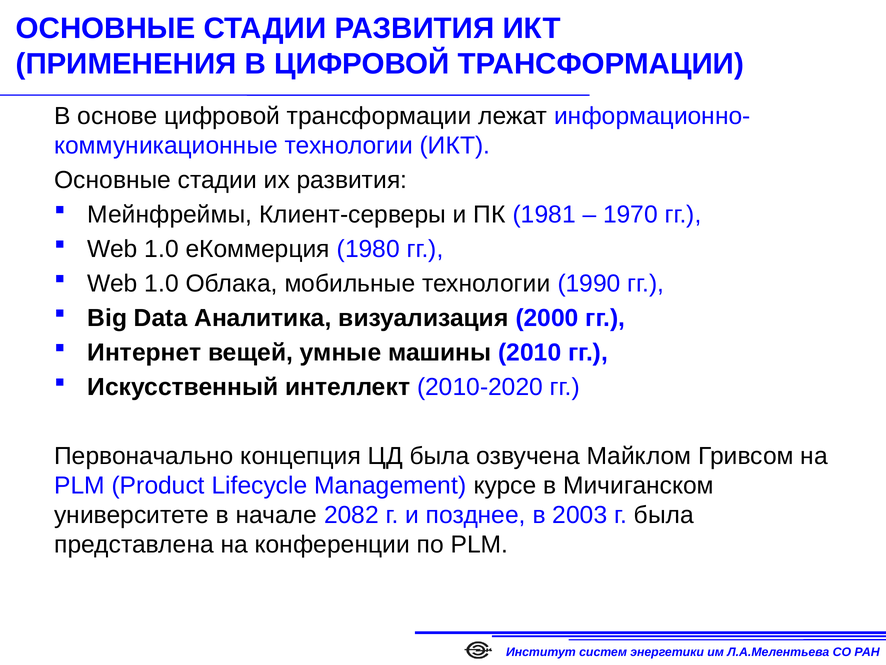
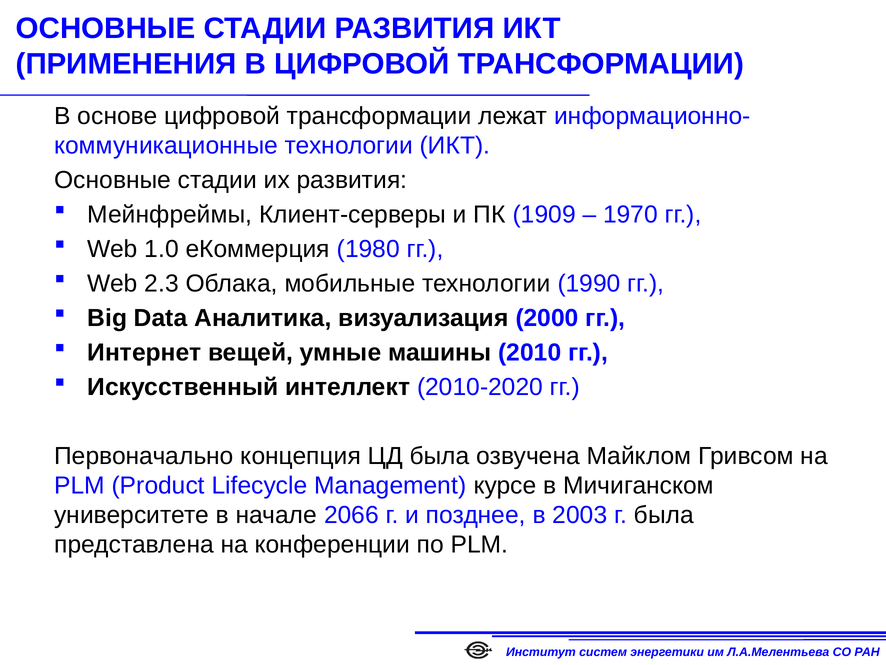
1981: 1981 -> 1909 (544, 214)
1.0: 1.0 -> 2.3 (162, 283)
2082: 2082 -> 2066 (351, 515)
